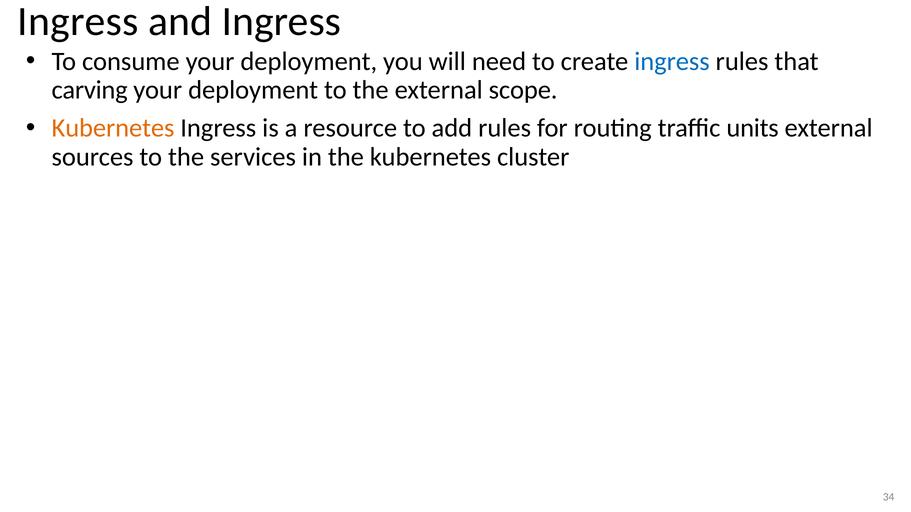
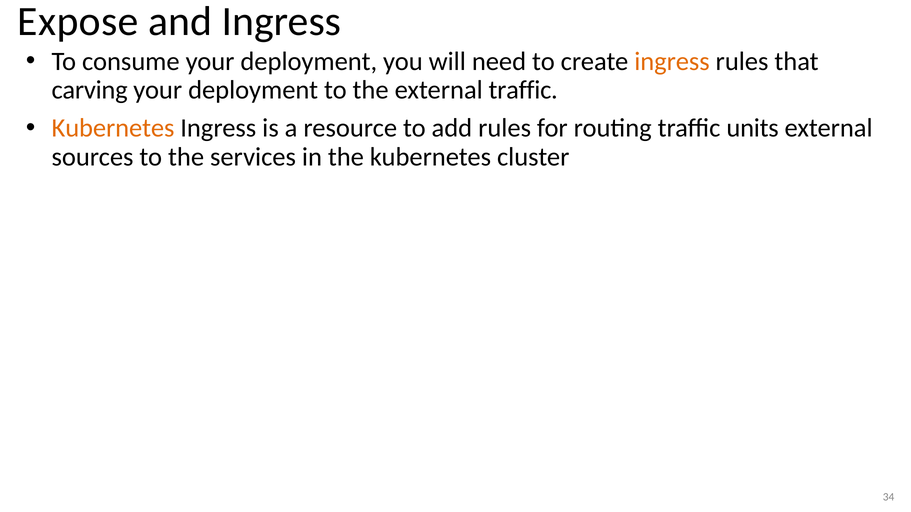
Ingress: Ingress -> Expose (78, 22)
ingress colour: blue -> orange (672, 61)
external scope: scope -> traffic (523, 90)
